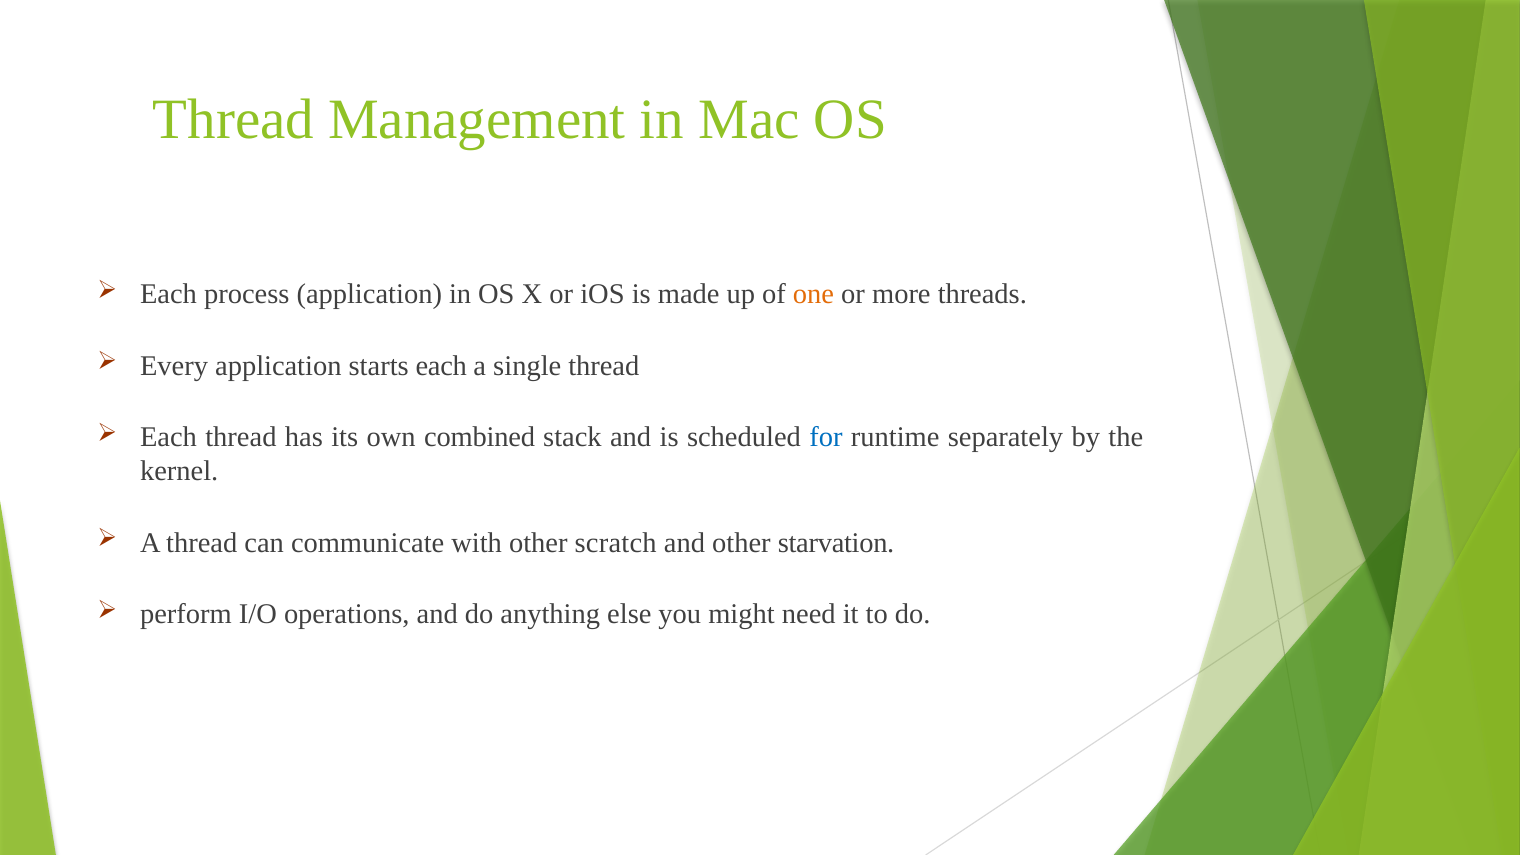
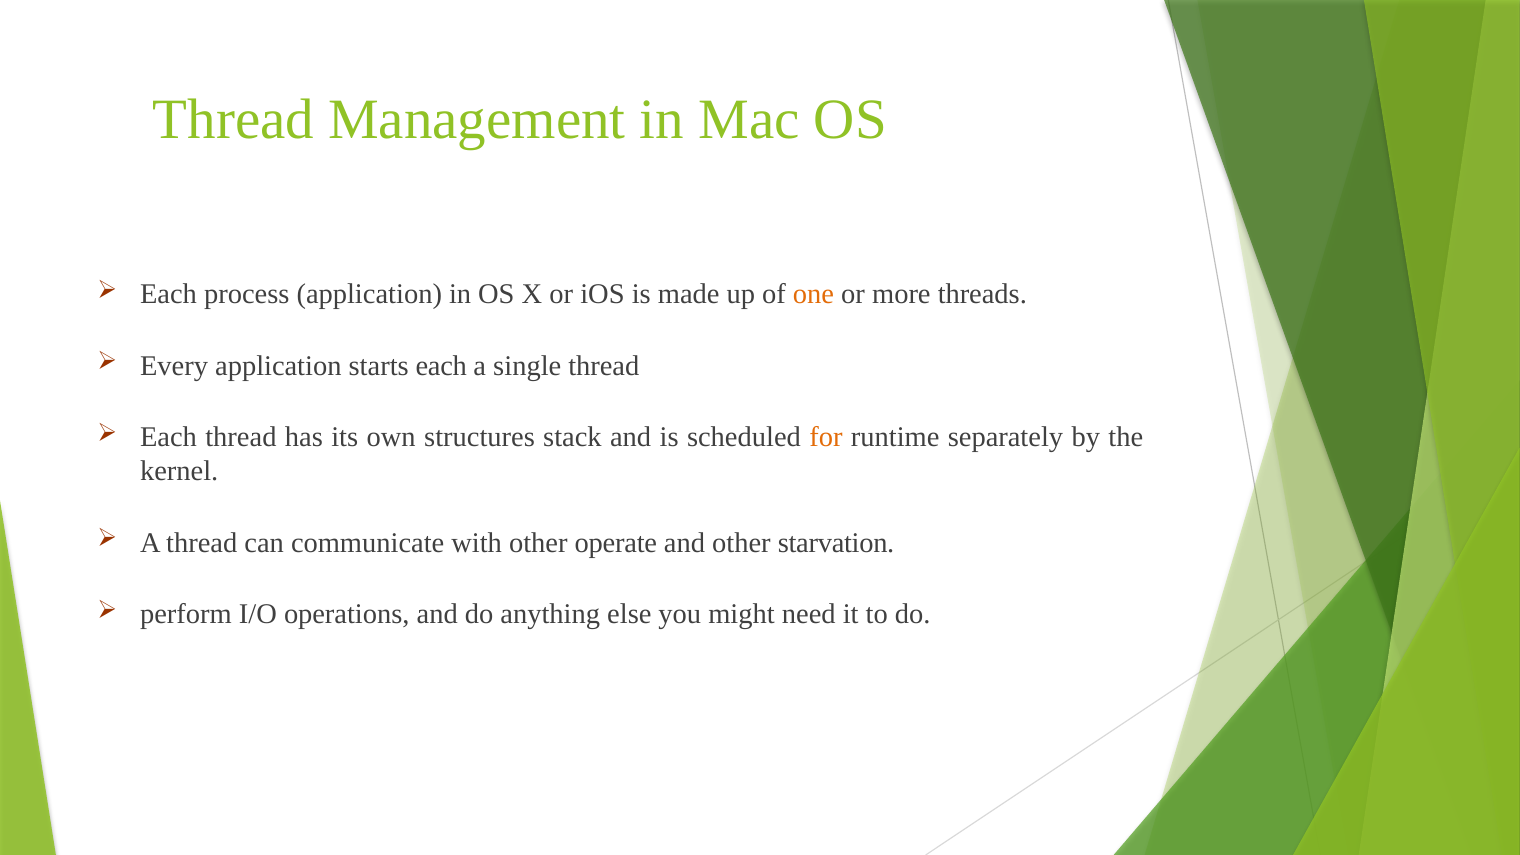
combined: combined -> structures (480, 437)
for colour: blue -> orange (826, 437)
scratch: scratch -> operate (616, 543)
